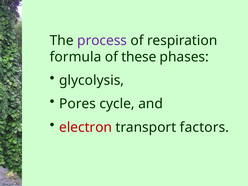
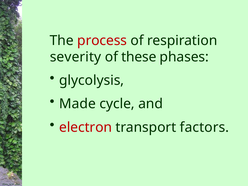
process colour: purple -> red (102, 40)
formula: formula -> severity (76, 57)
Pores: Pores -> Made (77, 104)
